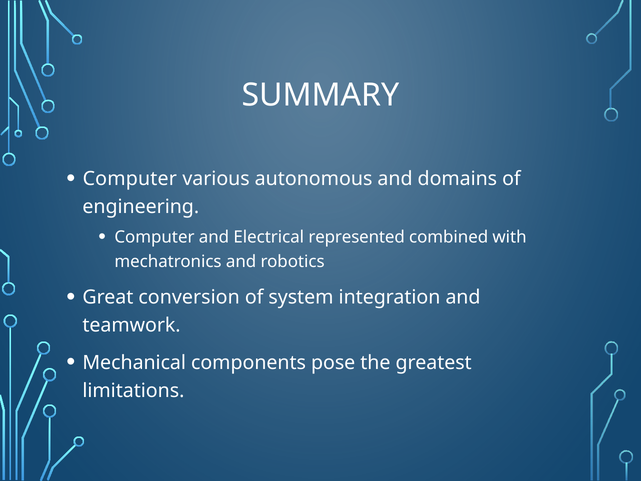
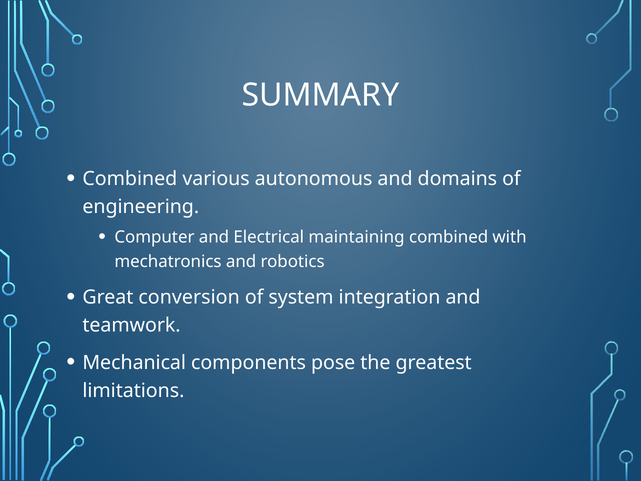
Computer: Computer -> Combined (130, 179)
represented: represented -> maintaining (357, 237)
